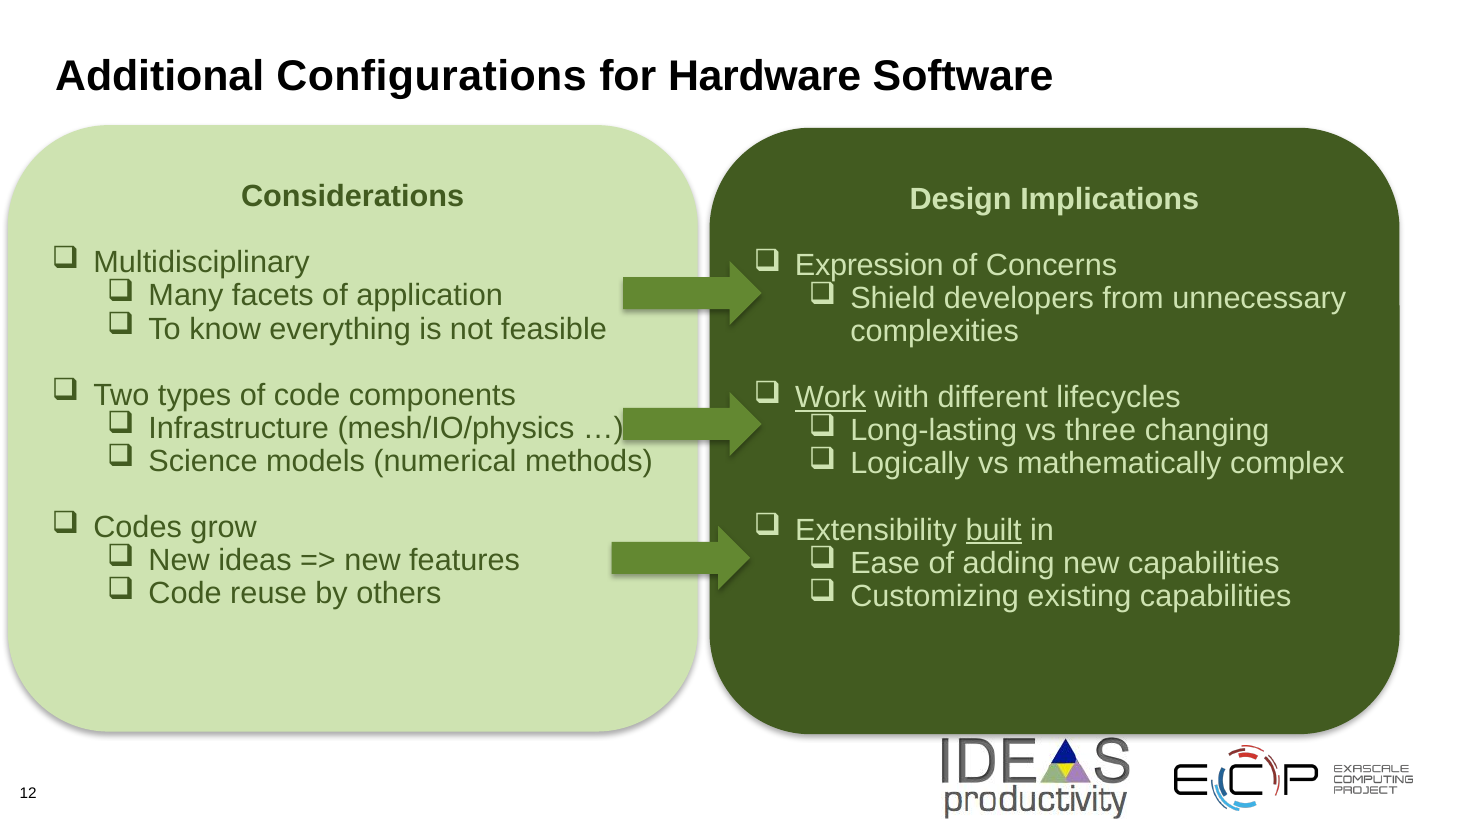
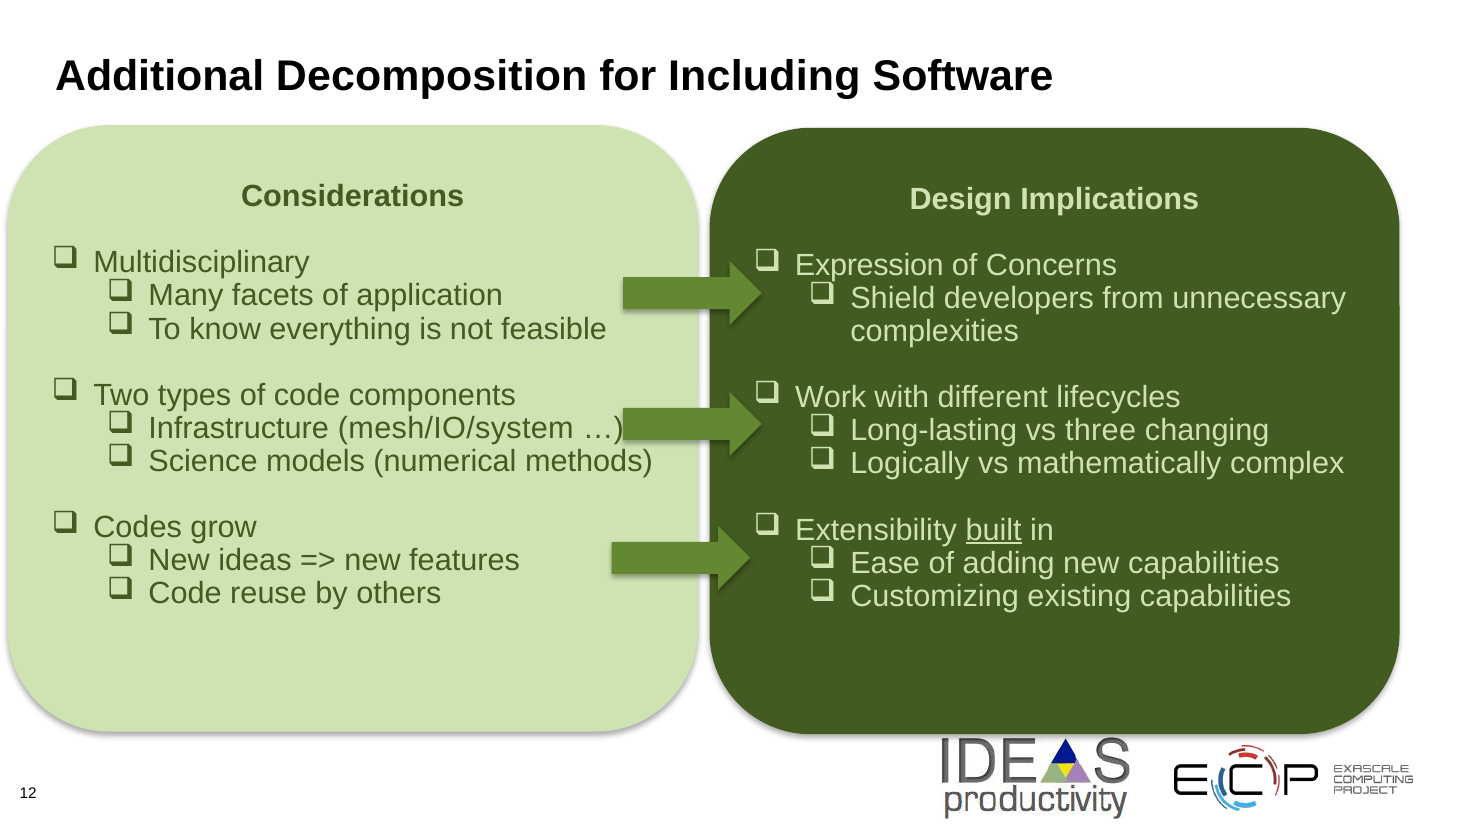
Configurations: Configurations -> Decomposition (432, 76)
Hardware: Hardware -> Including (764, 76)
Work underline: present -> none (831, 398)
mesh/IO/physics: mesh/IO/physics -> mesh/IO/system (456, 428)
